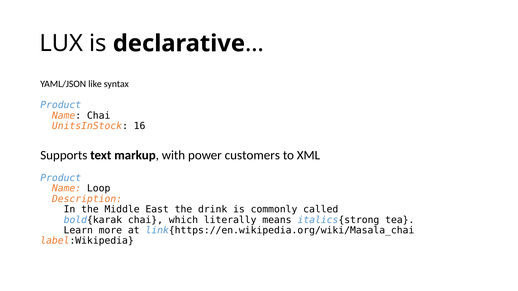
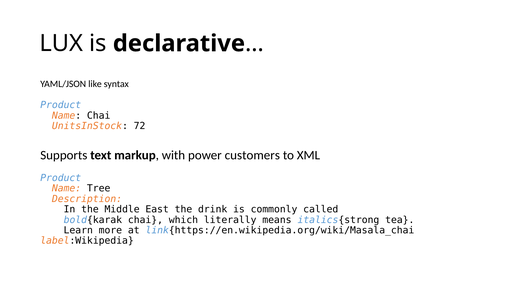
16: 16 -> 72 (140, 126)
Loop: Loop -> Tree (99, 189)
